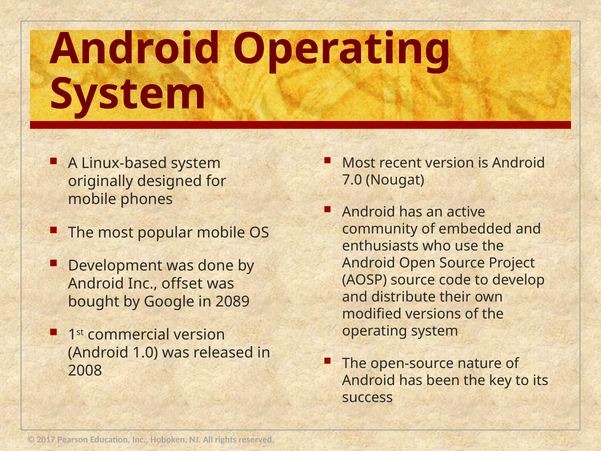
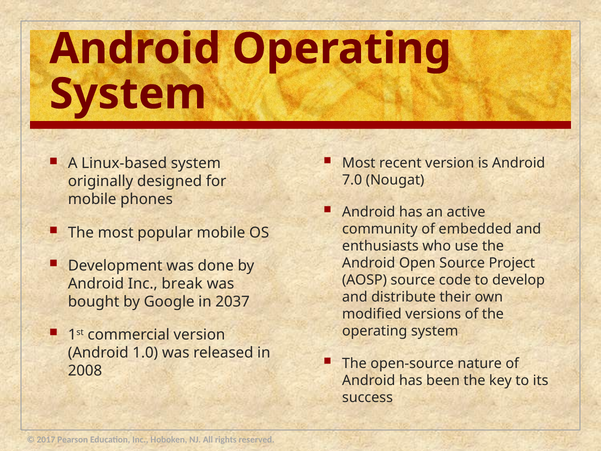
offset: offset -> break (182, 284)
2089: 2089 -> 2037 (233, 302)
